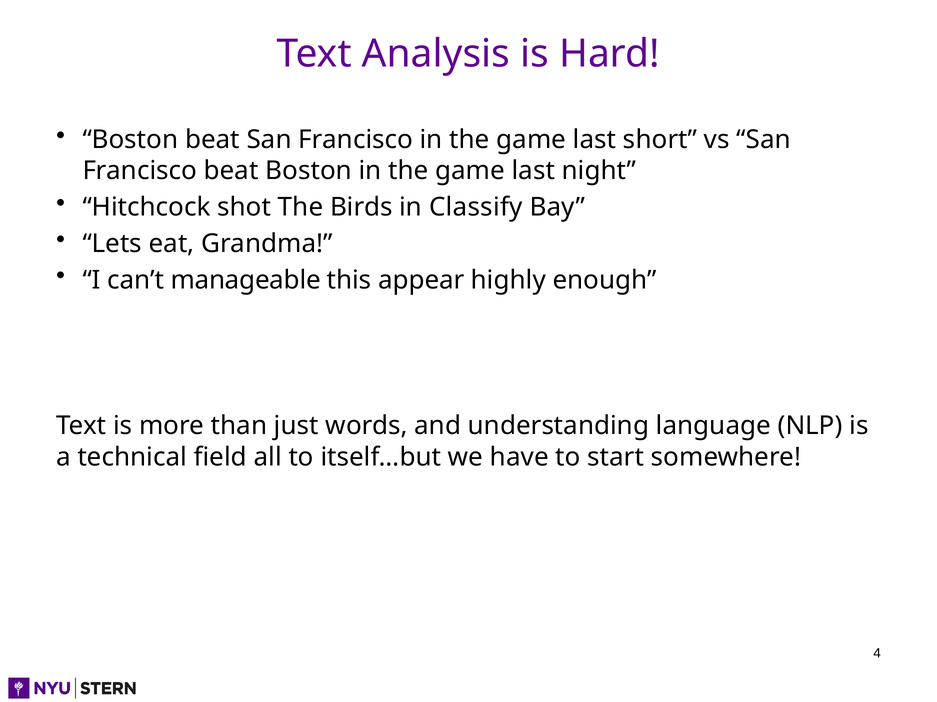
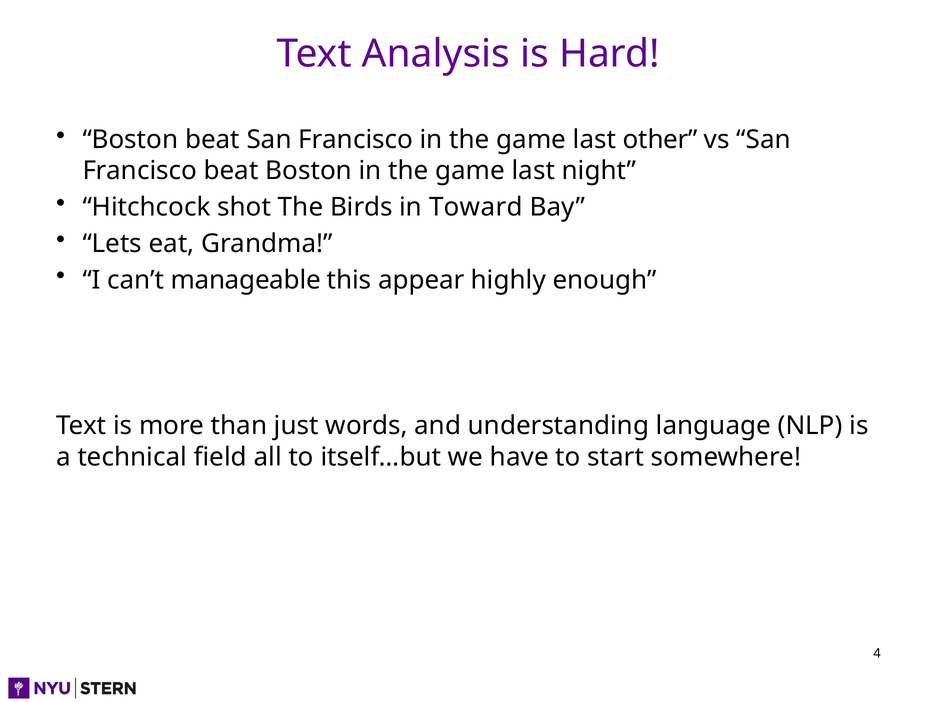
short: short -> other (660, 140)
Classify: Classify -> Toward (476, 208)
